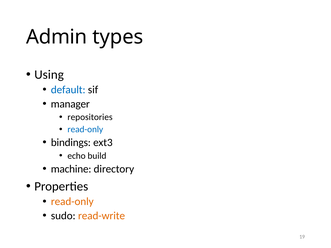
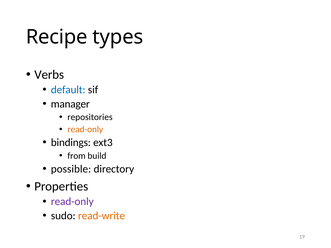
Admin: Admin -> Recipe (57, 37)
Using: Using -> Verbs (49, 75)
read-only colour: blue -> orange (85, 129)
echo: echo -> from (76, 156)
machine: machine -> possible (71, 169)
read-only colour: orange -> purple (72, 202)
